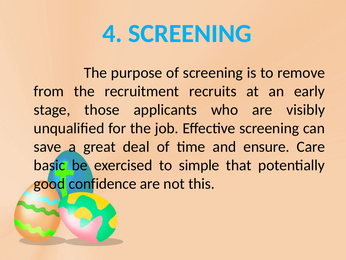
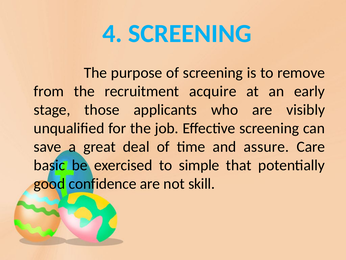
recruits: recruits -> acquire (213, 91)
ensure: ensure -> assure (266, 146)
this: this -> skill (202, 183)
